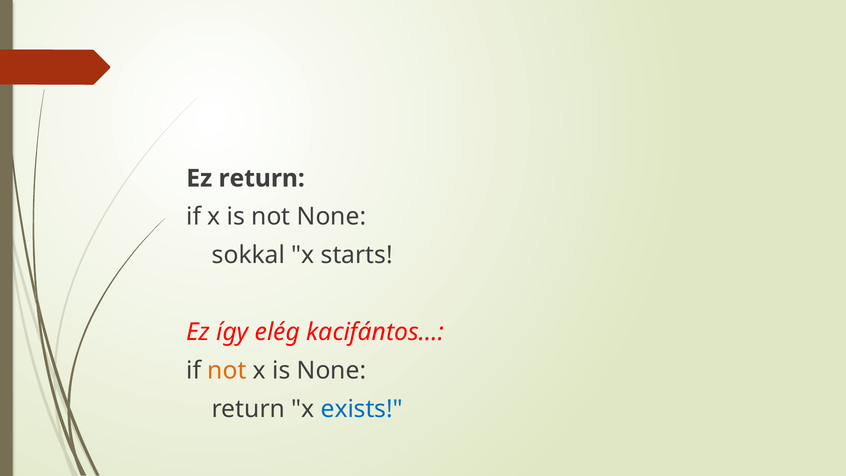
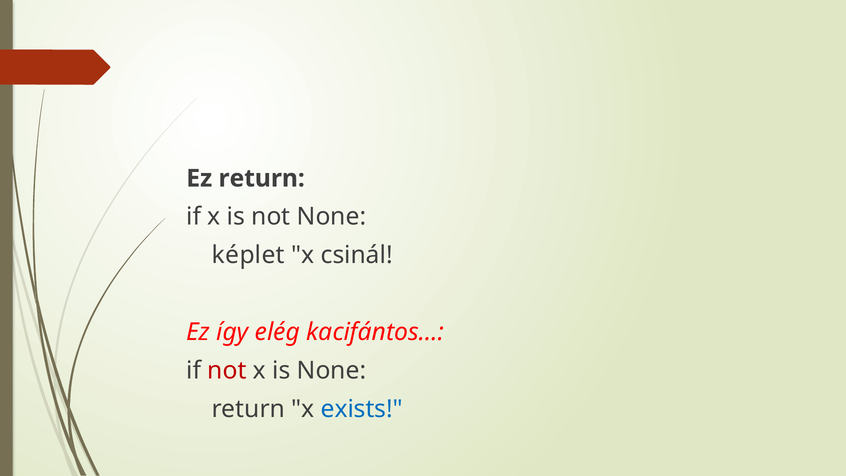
sokkal: sokkal -> képlet (248, 255)
starts: starts -> csinál (357, 255)
not colour: orange -> red (227, 371)
